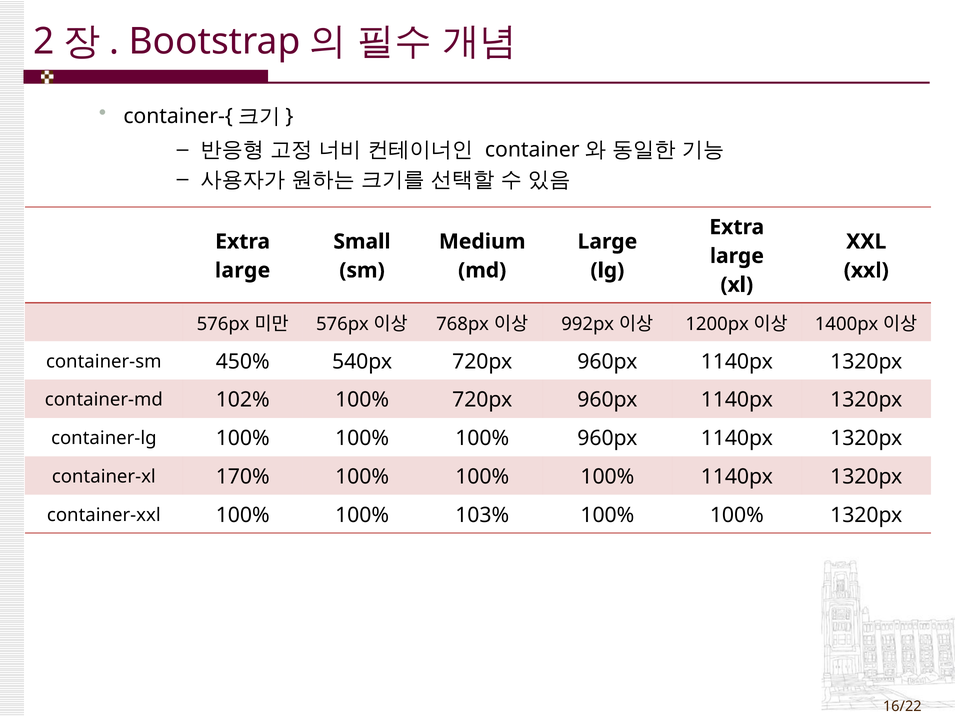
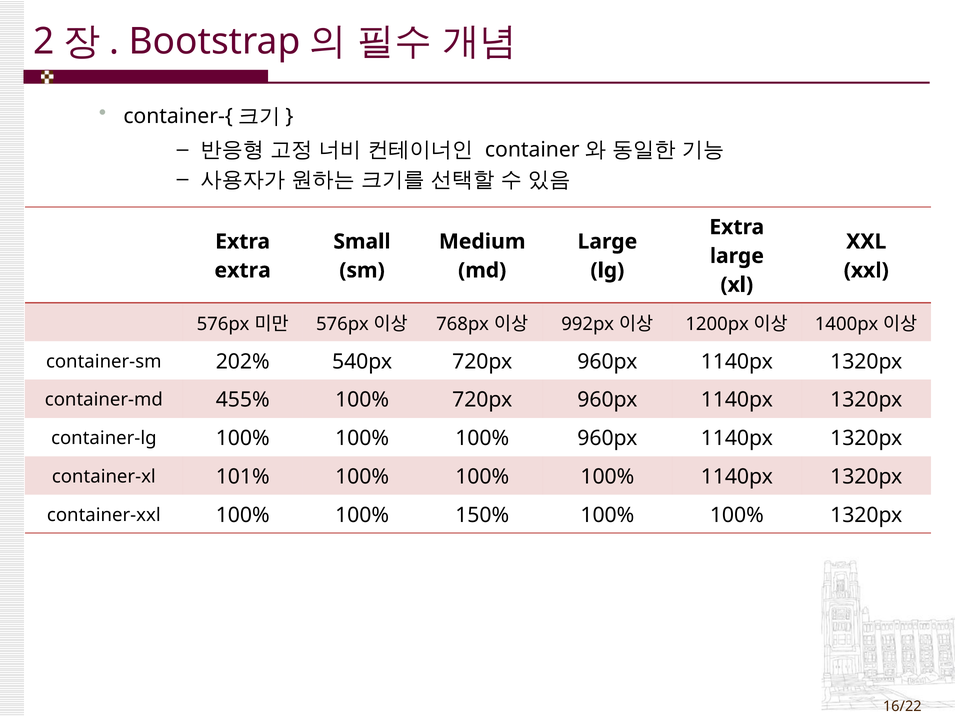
large: large -> extra (243, 270)
450%: 450% -> 202% (243, 362)
102%: 102% -> 455% (243, 400)
170%: 170% -> 101% (243, 477)
103%: 103% -> 150% (482, 515)
